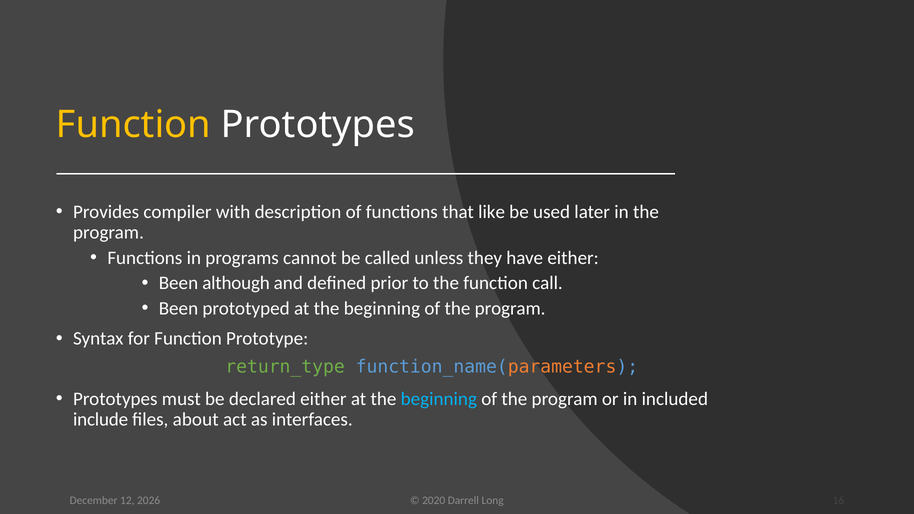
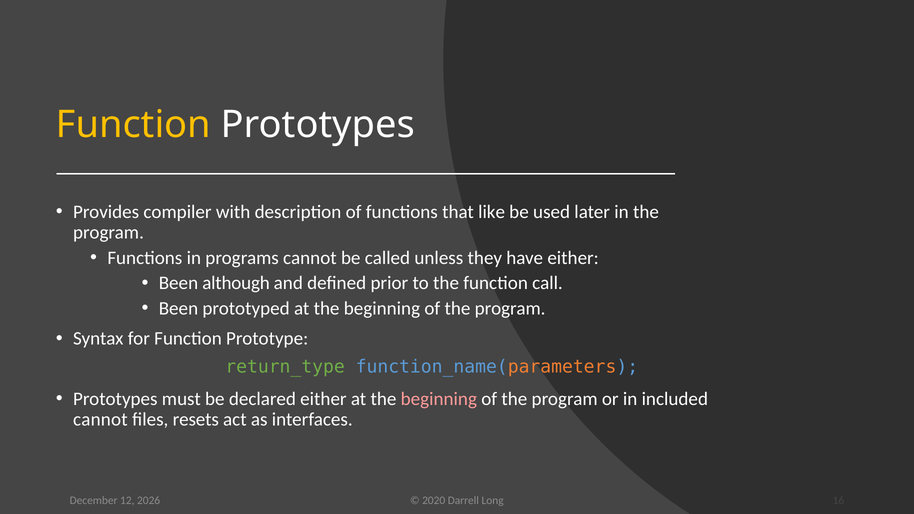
beginning colour: light blue -> pink (439, 399)
include: include -> cannot (100, 419)
about: about -> resets (196, 419)
